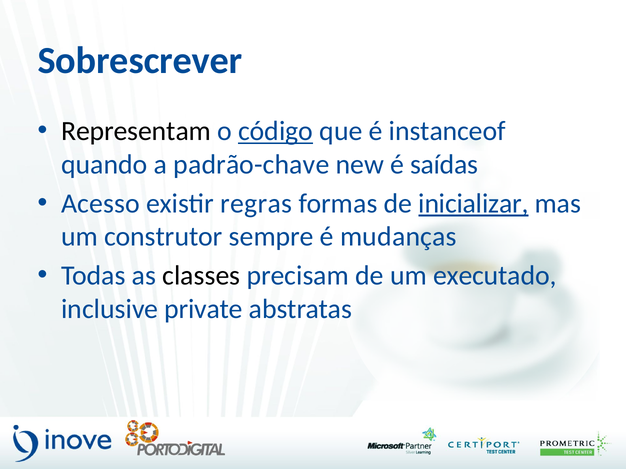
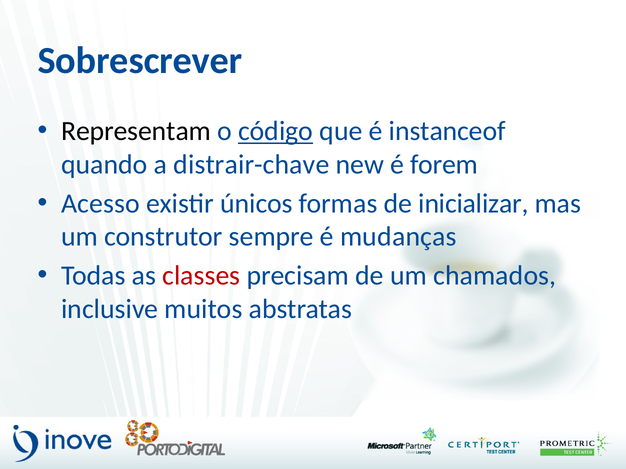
padrão-chave: padrão-chave -> distrair-chave (251, 165)
saídas: saídas -> forem (444, 165)
regras: regras -> únicos (256, 204)
inicializar underline: present -> none (473, 204)
classes colour: black -> red (201, 276)
executado: executado -> chamados (495, 276)
private: private -> muitos (203, 309)
